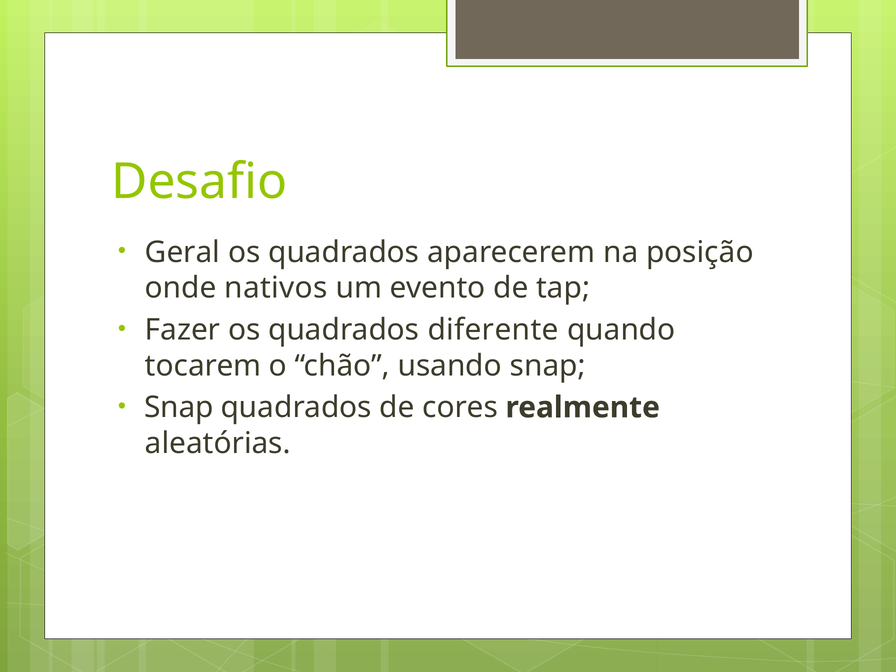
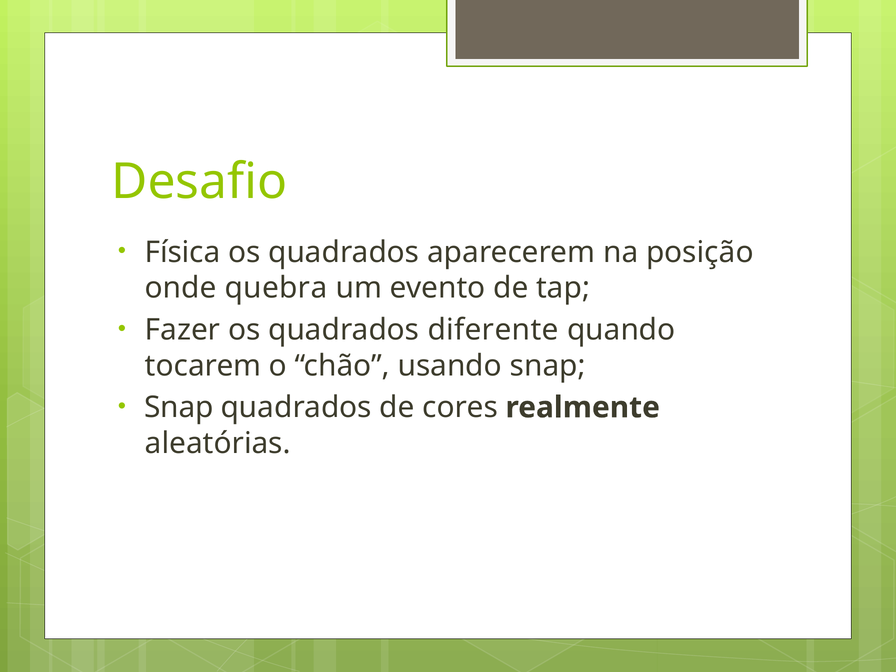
Geral: Geral -> Física (183, 252)
nativos: nativos -> quebra (276, 288)
